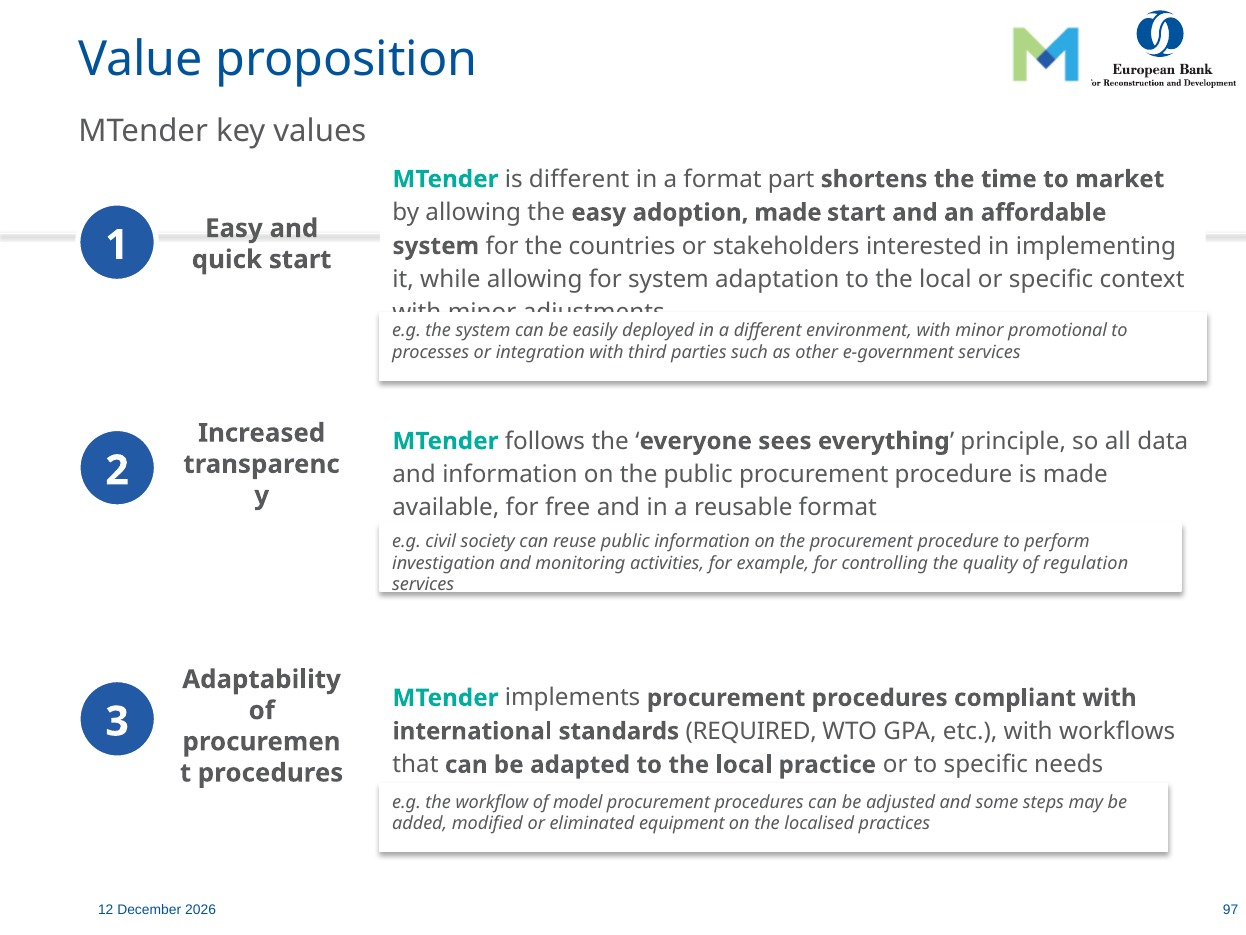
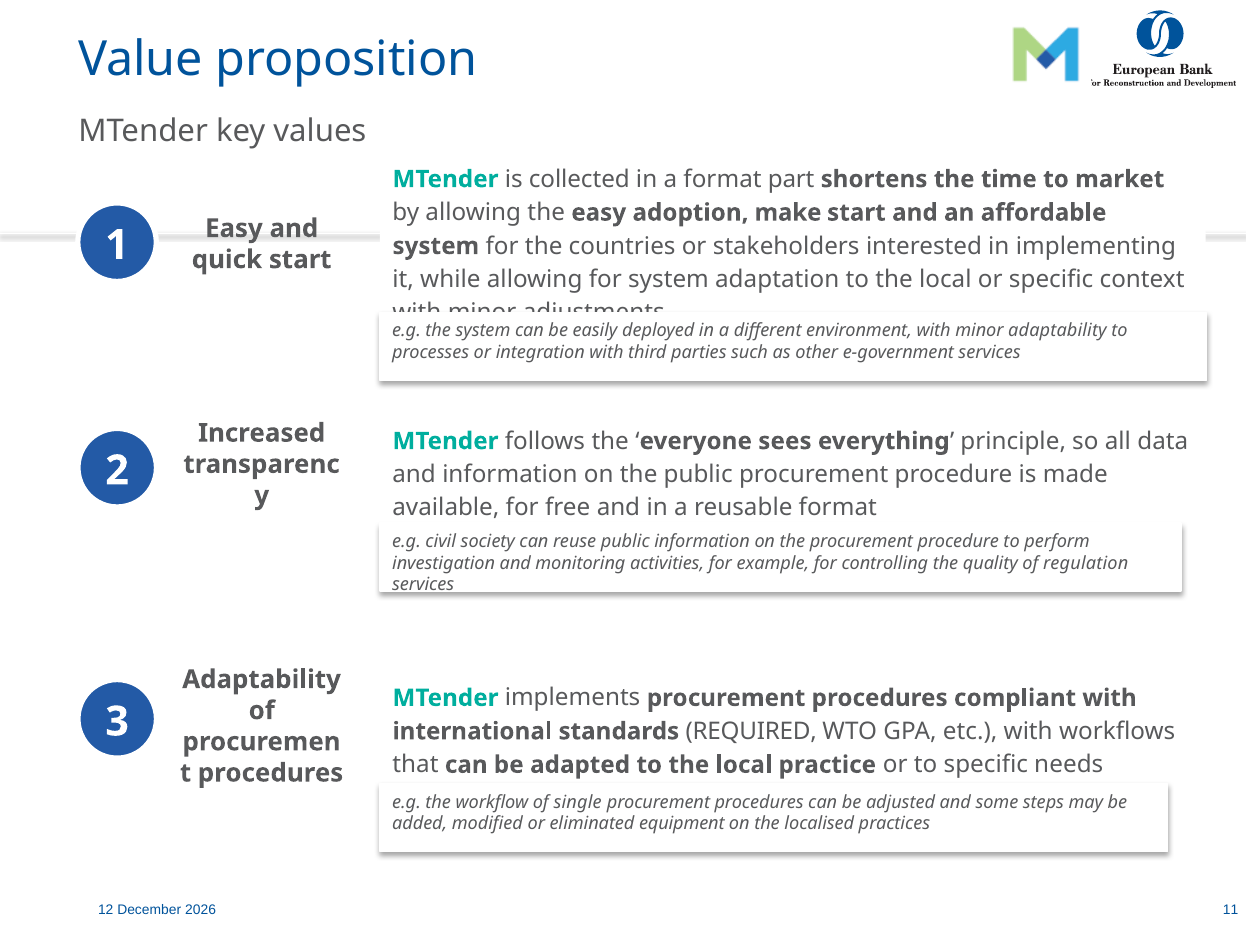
is different: different -> collected (579, 179)
adoption made: made -> make (788, 213)
minor promotional: promotional -> adaptability (1057, 330)
model: model -> single (578, 802)
97: 97 -> 11 (1231, 910)
